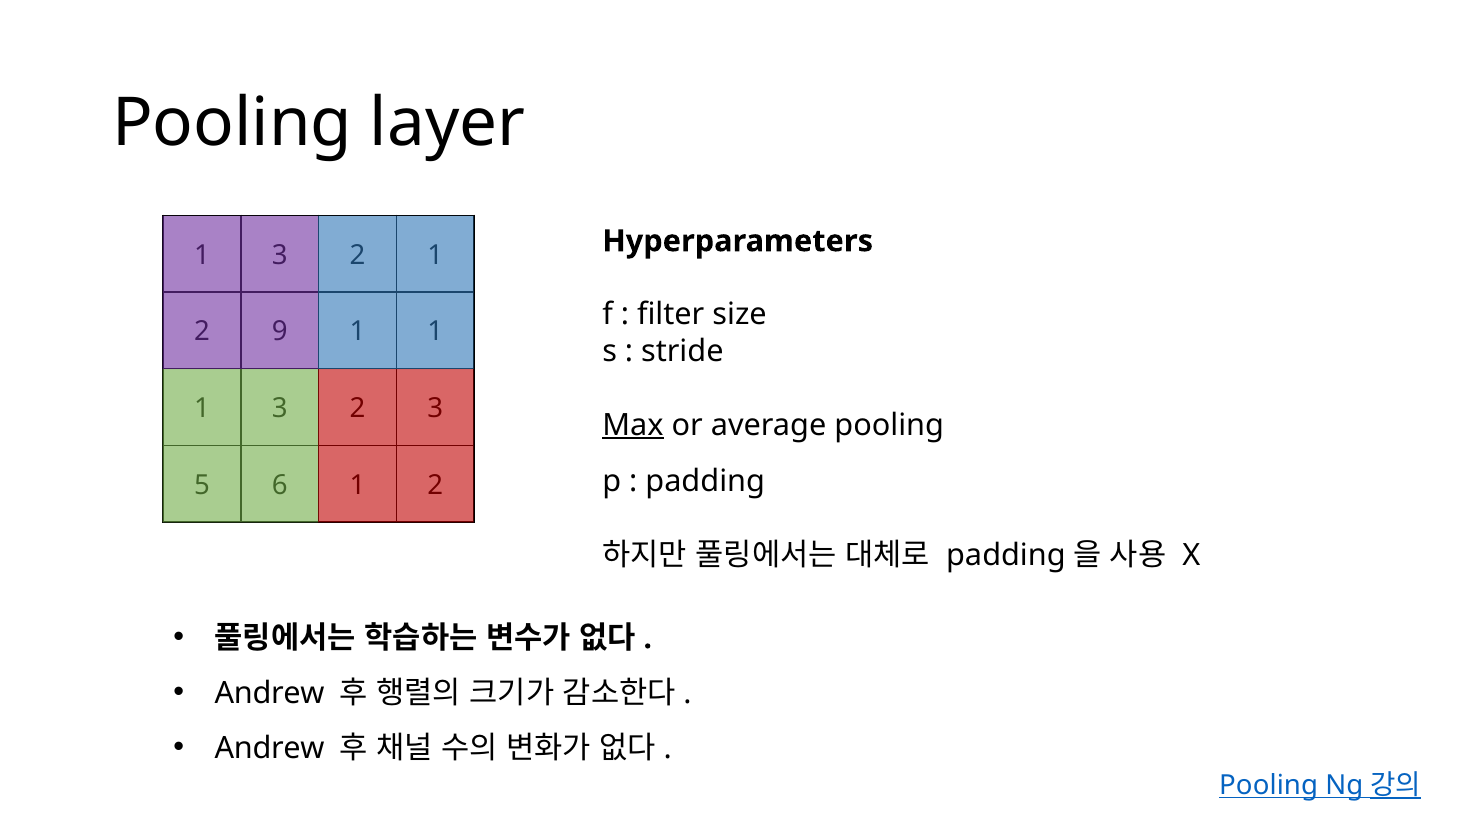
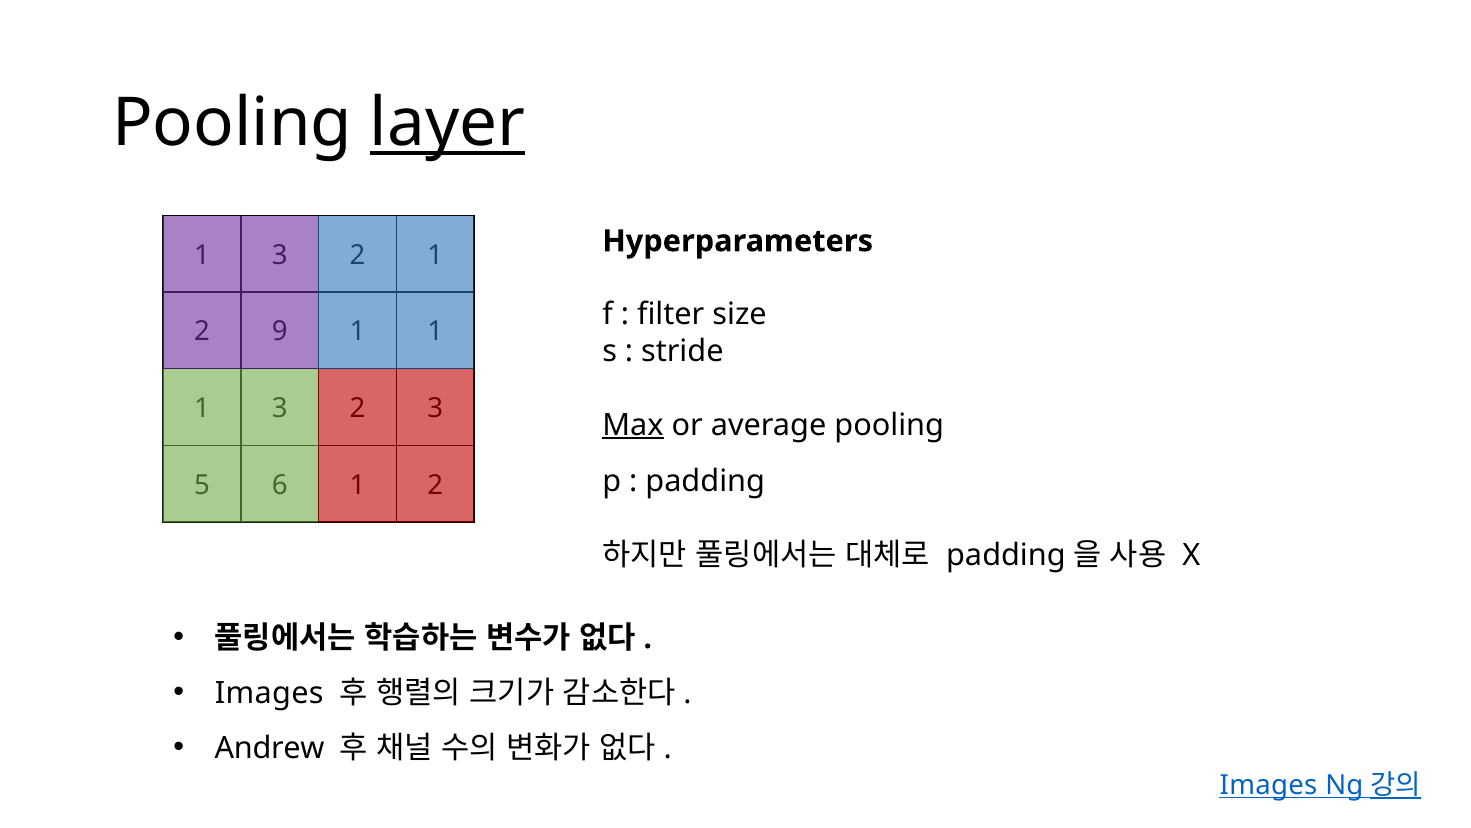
layer underline: none -> present (448, 124)
Andrew: Andrew -> Images (269, 693)
Pooling: Pooling -> Images (1269, 784)
